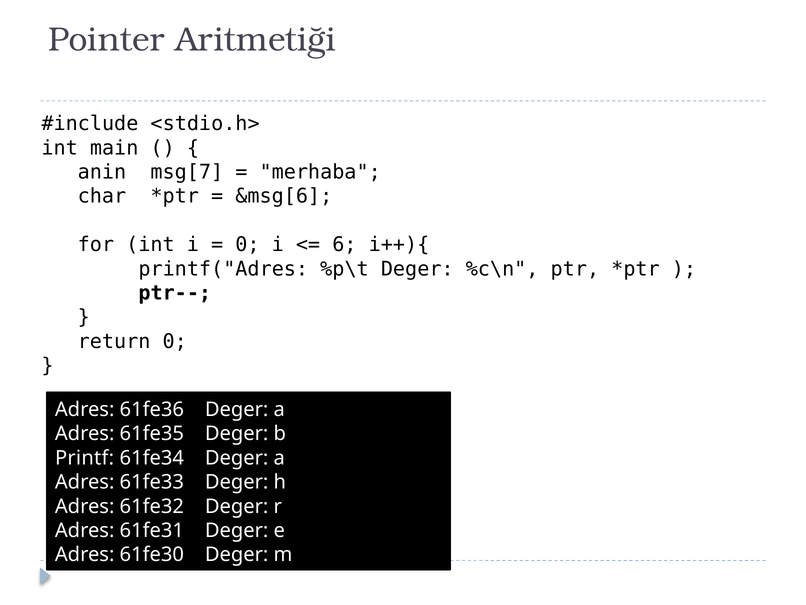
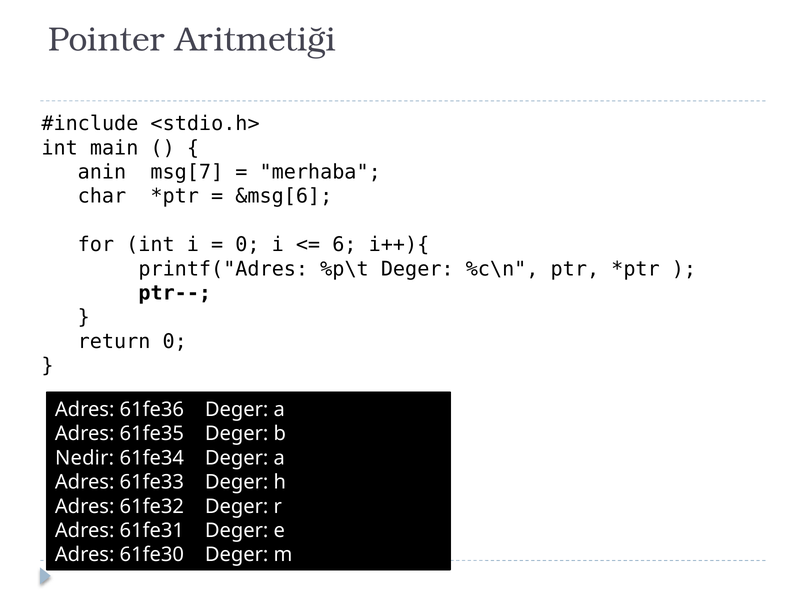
Printf: Printf -> Nedir (85, 458)
